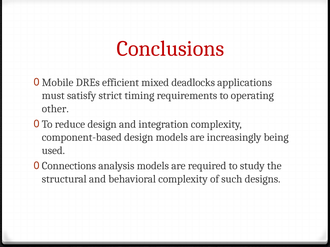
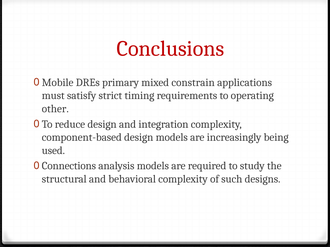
efficient: efficient -> primary (121, 83)
deadlocks: deadlocks -> constrain (193, 83)
